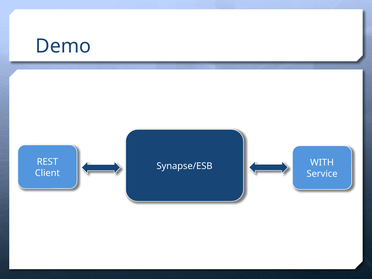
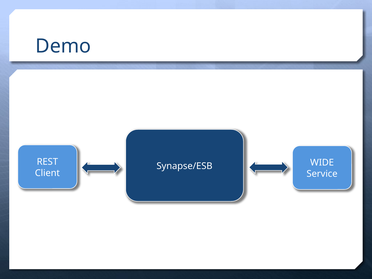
WITH: WITH -> WIDE (322, 163)
